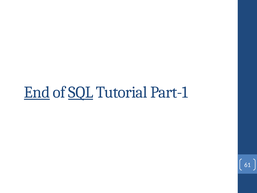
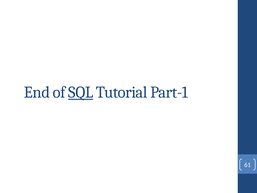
End underline: present -> none (37, 92)
